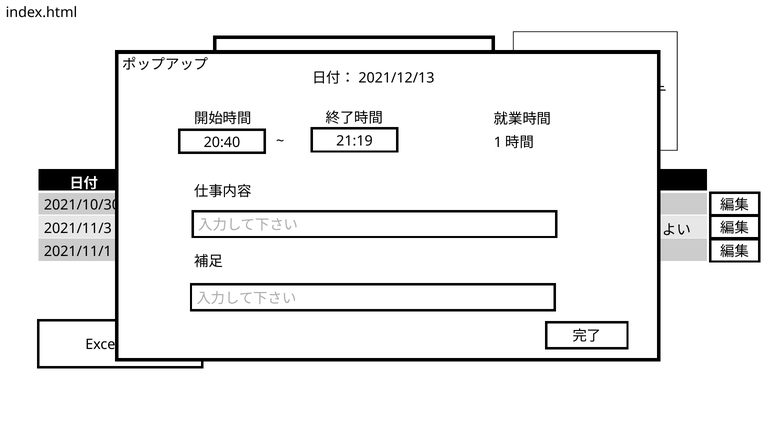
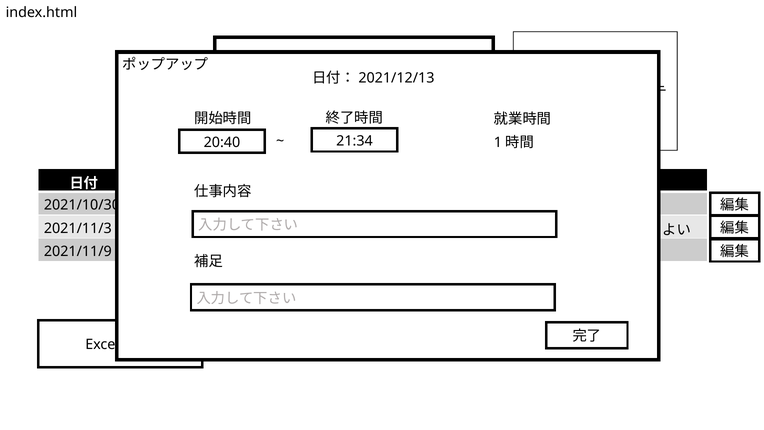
21:19: 21:19 -> 21:34 (354, 141)
2021/11/1: 2021/11/1 -> 2021/11/9 (78, 252)
